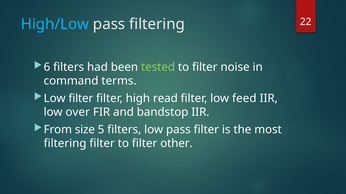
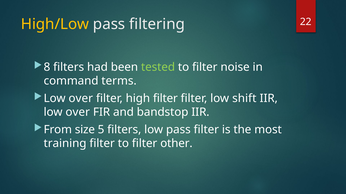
High/Low colour: light blue -> yellow (55, 24)
6: 6 -> 8 (47, 67)
filter: filter -> over (81, 99)
high read: read -> filter (165, 99)
feed: feed -> shift (244, 99)
filtering: filtering -> training (65, 144)
